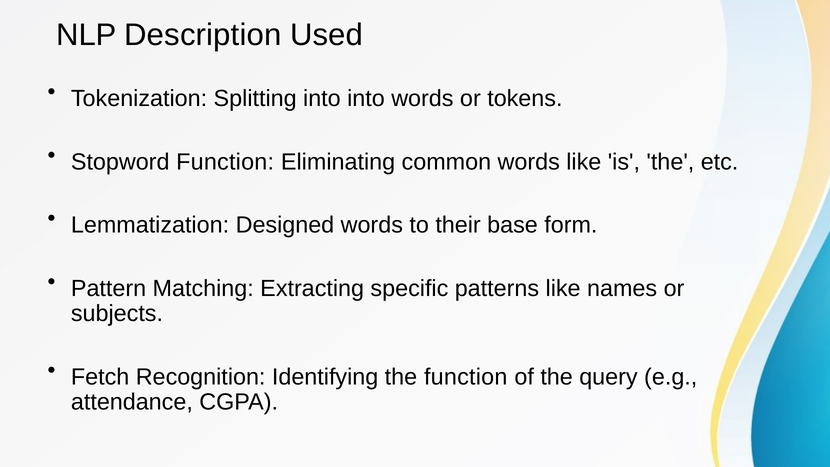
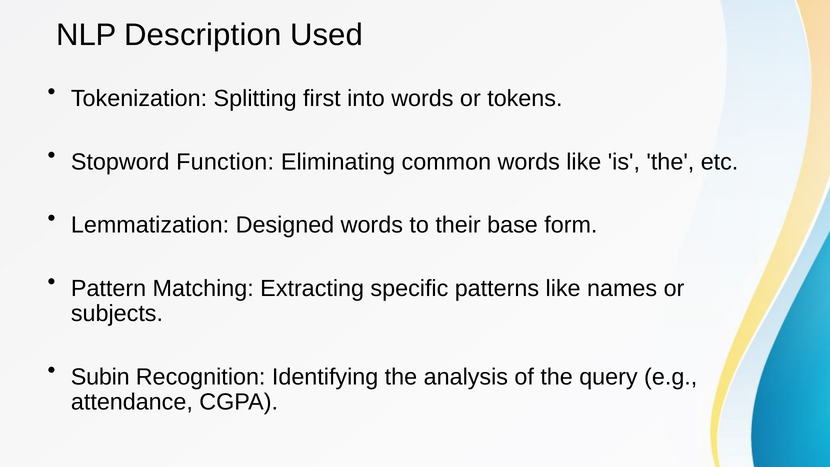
Splitting into: into -> first (322, 99)
Fetch: Fetch -> Subin (100, 377)
the function: function -> analysis (466, 377)
